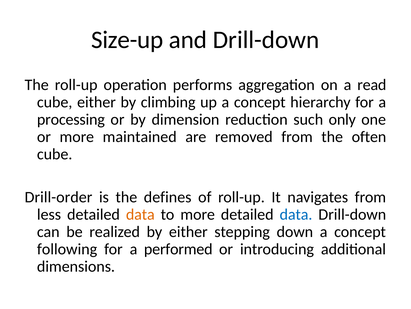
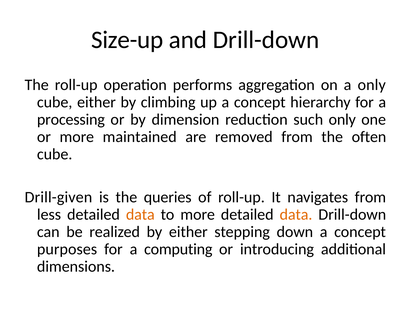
a read: read -> only (372, 85)
Drill-order: Drill-order -> Drill-given (58, 197)
defines: defines -> queries (168, 197)
data colour: blue -> orange (296, 214)
following: following -> purposes (67, 249)
performed: performed -> computing (178, 249)
